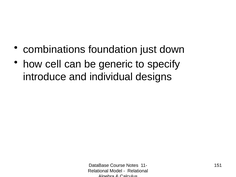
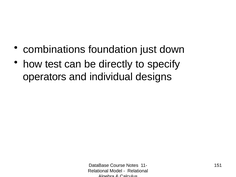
cell: cell -> test (53, 64)
generic: generic -> directly (116, 64)
introduce: introduce -> operators (45, 77)
